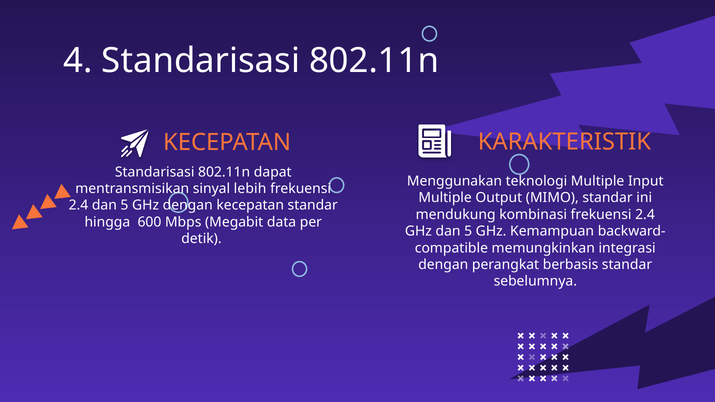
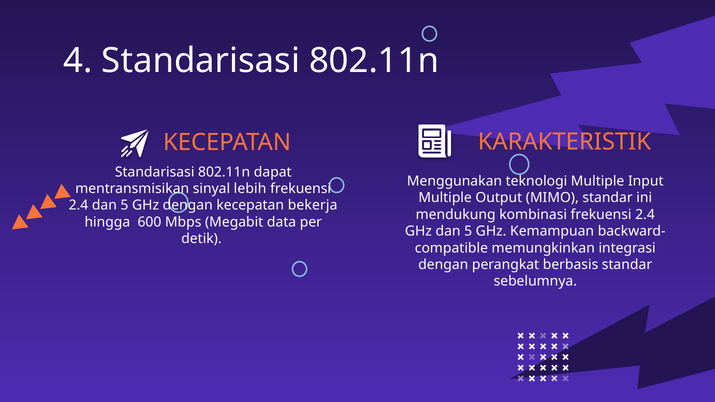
kecepatan standar: standar -> bekerja (313, 205)
